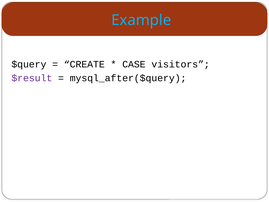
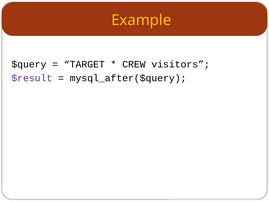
Example colour: light blue -> yellow (141, 20)
CREATE: CREATE -> TARGET (84, 64)
CASE: CASE -> CREW (134, 64)
